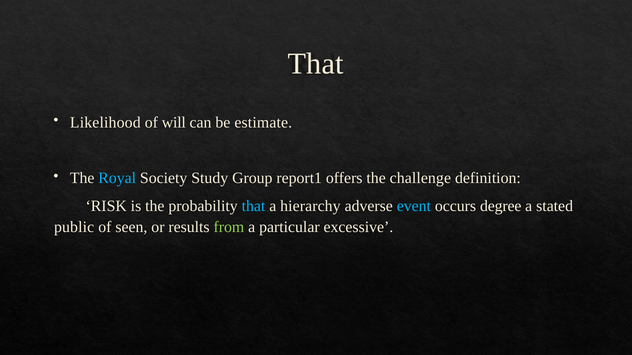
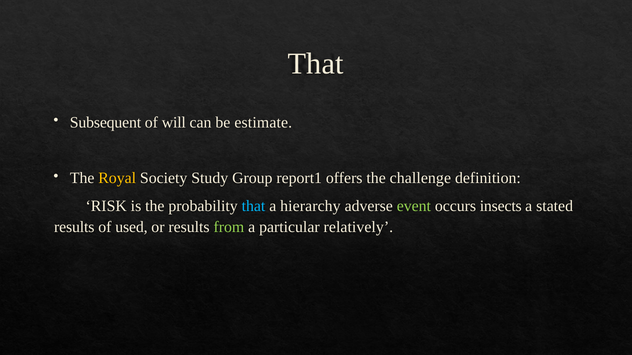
Likelihood: Likelihood -> Subsequent (105, 122)
Royal colour: light blue -> yellow (117, 178)
event colour: light blue -> light green (414, 206)
degree: degree -> insects (501, 206)
public: public -> results (74, 227)
seen: seen -> used (131, 227)
excessive: excessive -> relatively (358, 227)
